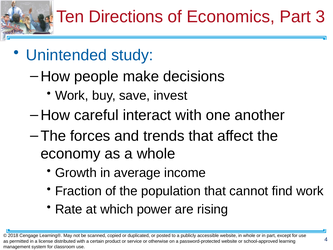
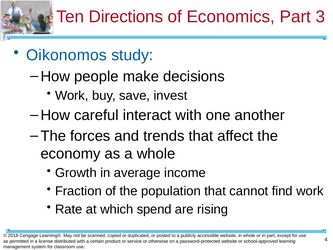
Unintended: Unintended -> Oikonomos (66, 55)
power: power -> spend (154, 209)
